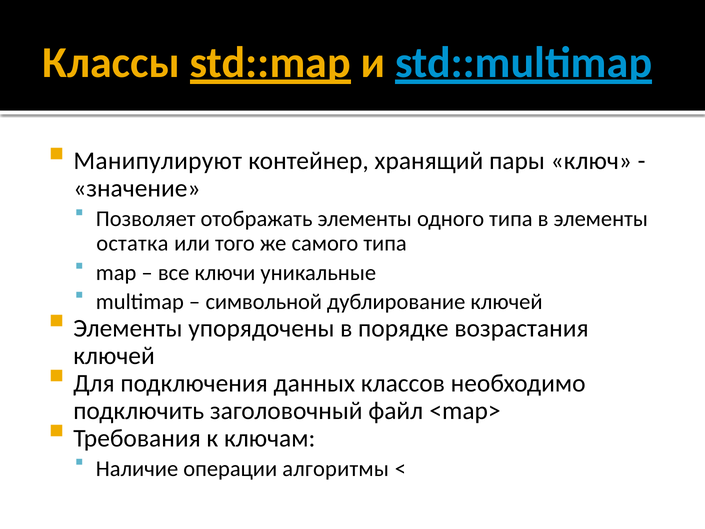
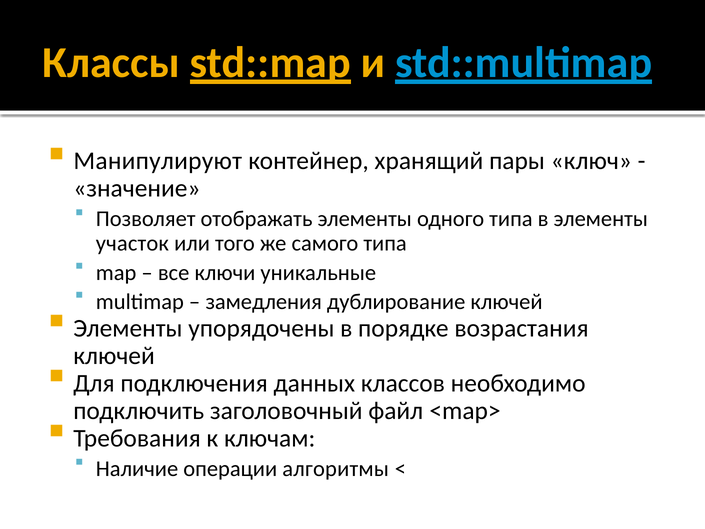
остатка: остатка -> участок (132, 243)
символьной: символьной -> замедления (264, 302)
